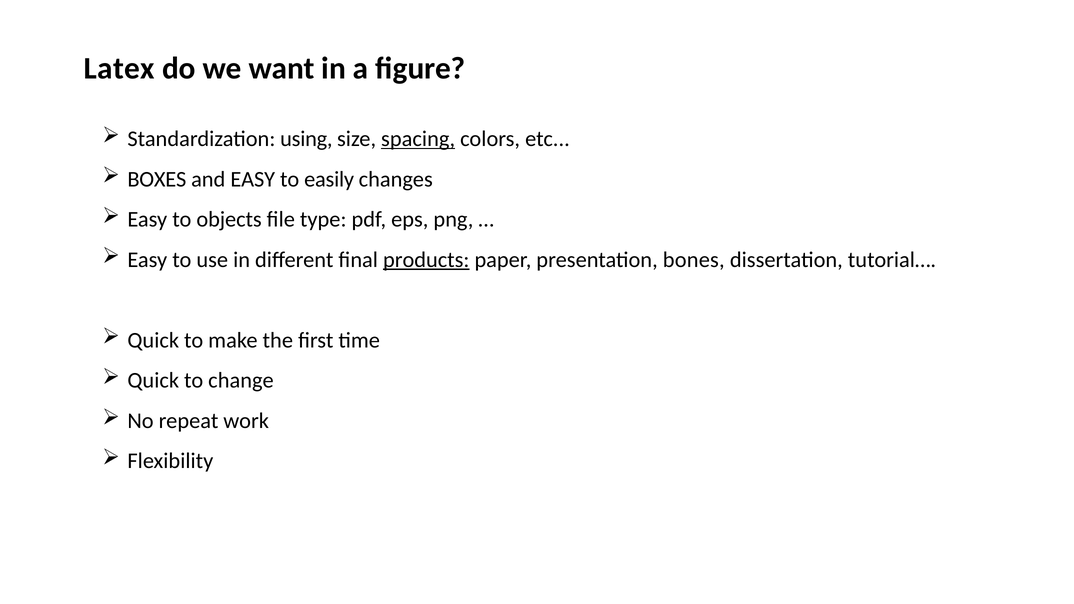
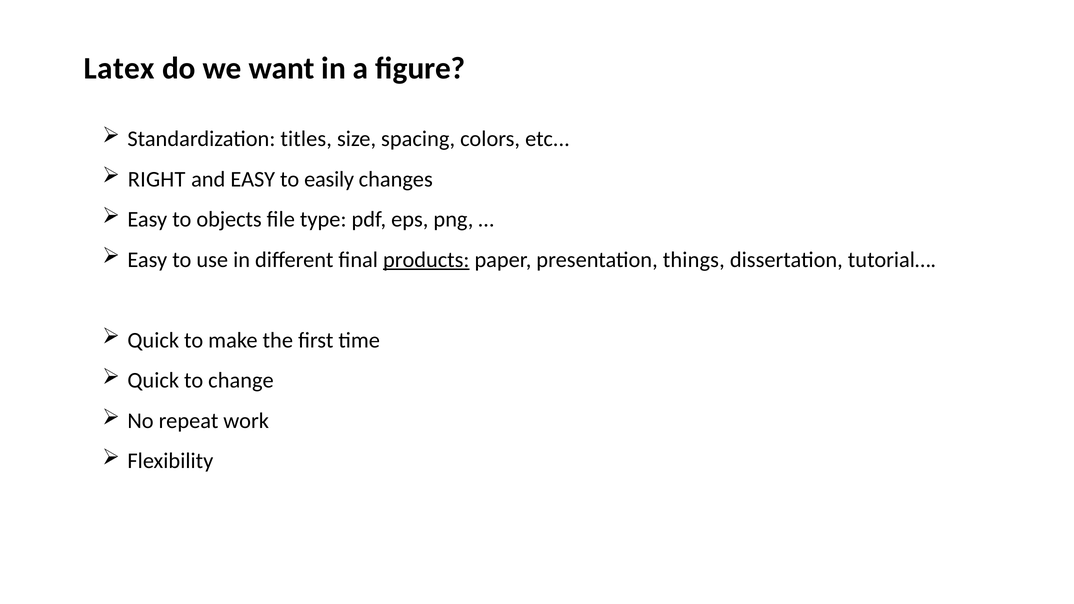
using: using -> titles (306, 139)
spacing underline: present -> none (418, 139)
BOXES: BOXES -> RIGHT (157, 179)
bones: bones -> things (694, 260)
